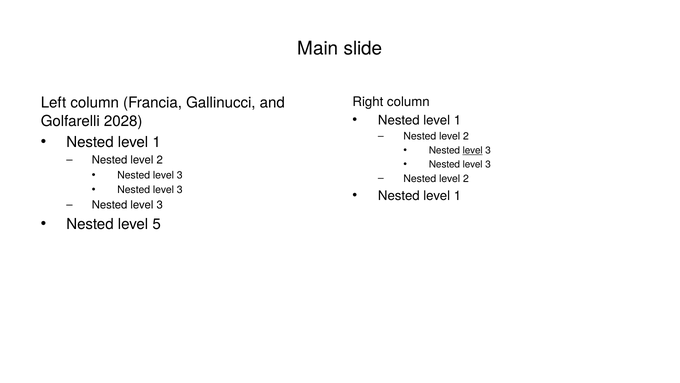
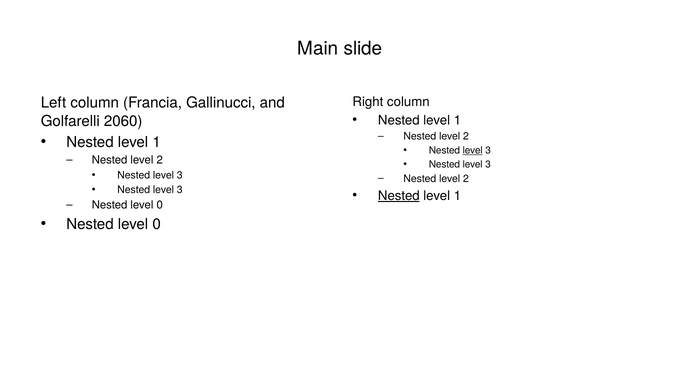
2028: 2028 -> 2060 (123, 121)
Nested underline: none -> present (399, 195)
3: 3 -> 0 (160, 205)
5: 5 -> 0 (157, 224)
